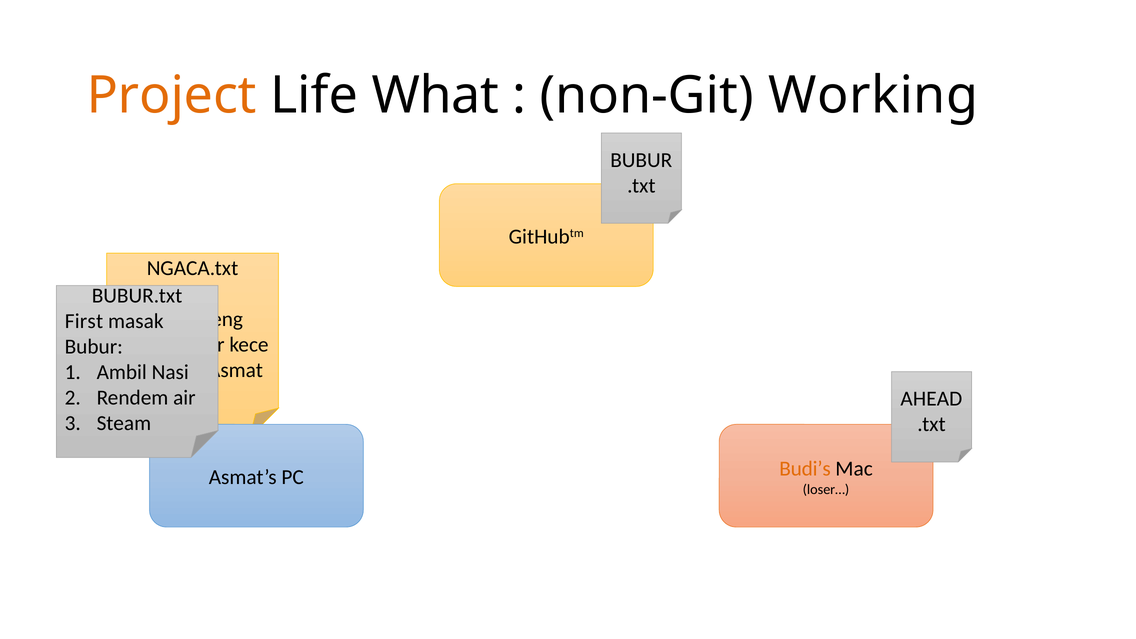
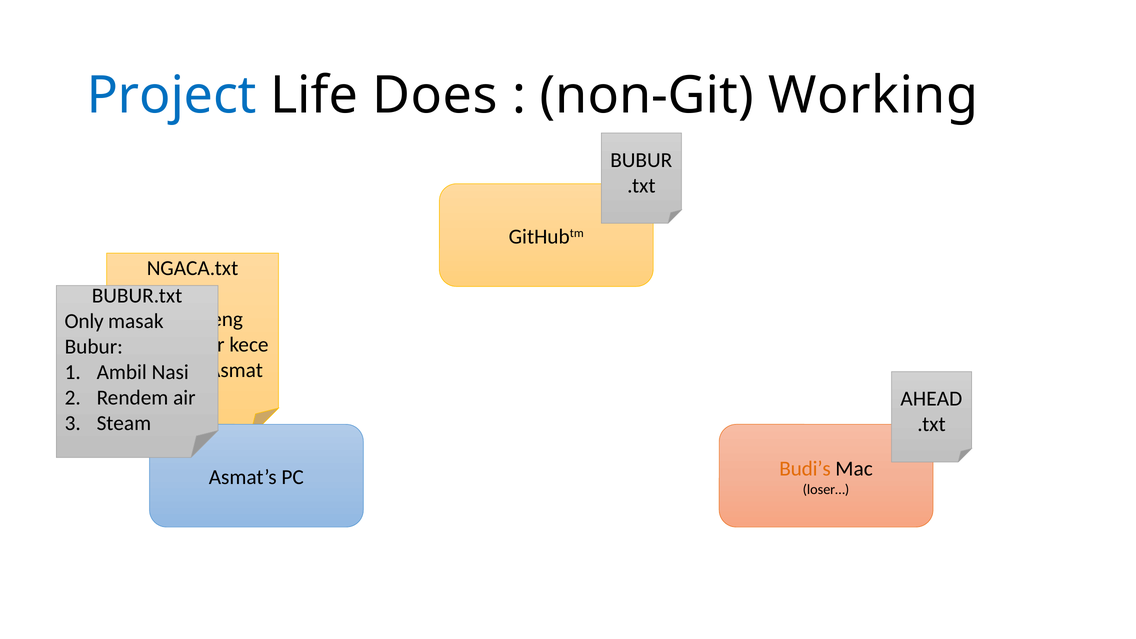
Project colour: orange -> blue (172, 95)
What: What -> Does (435, 95)
First: First -> Only (84, 321)
